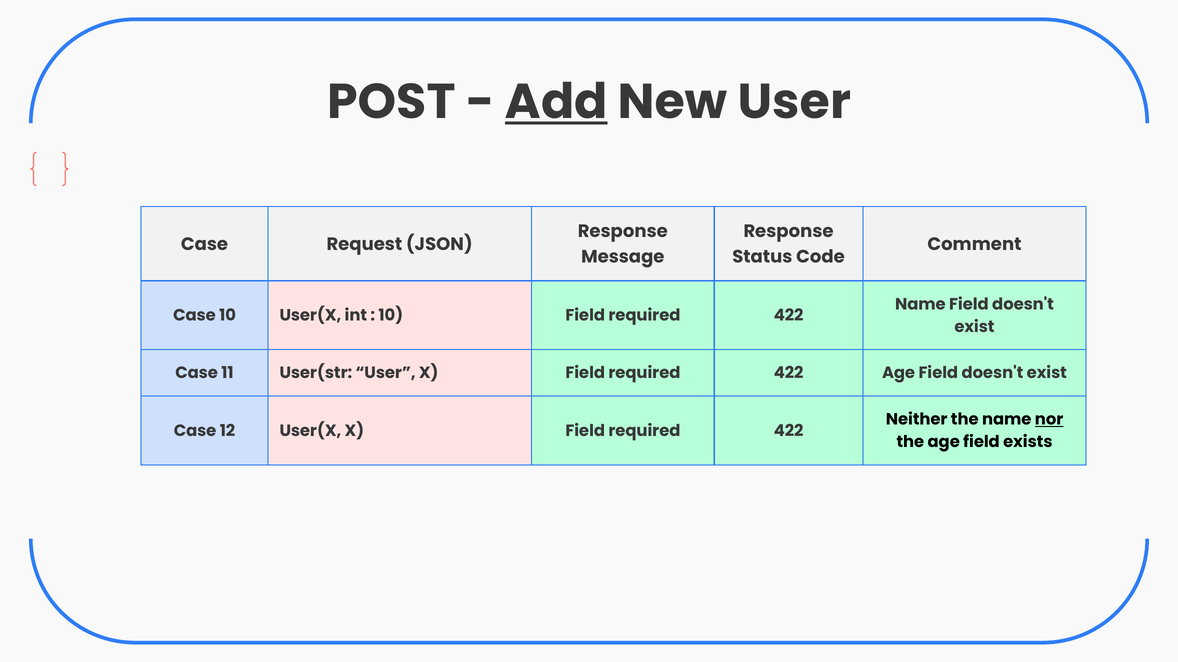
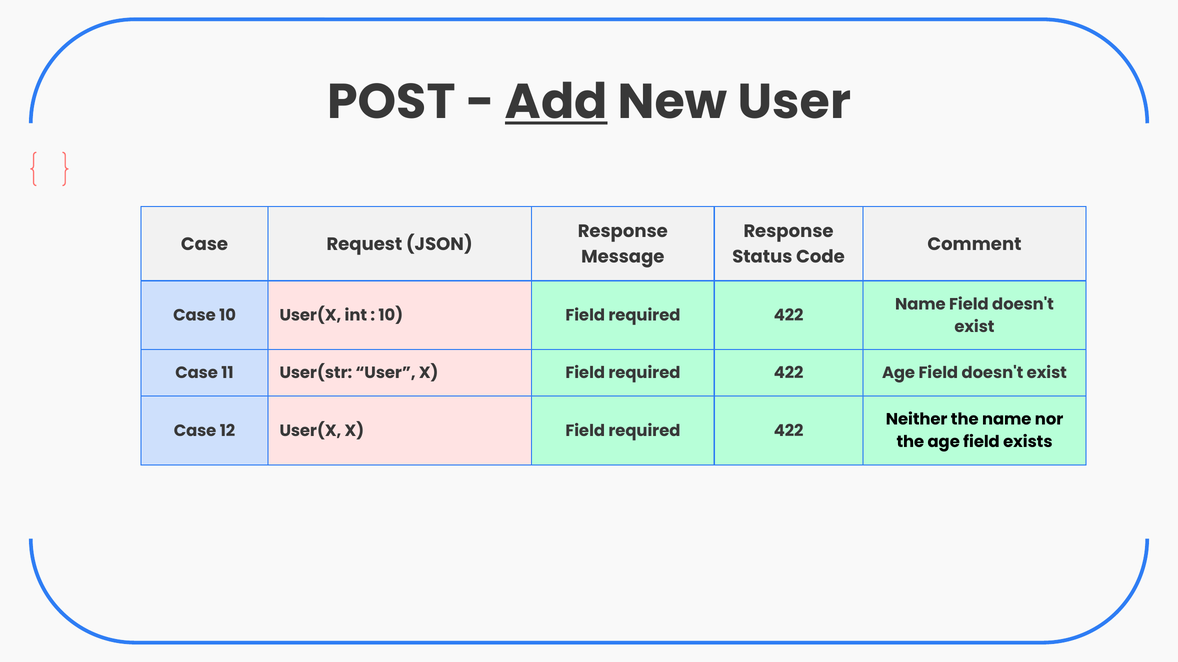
nor underline: present -> none (1049, 420)
